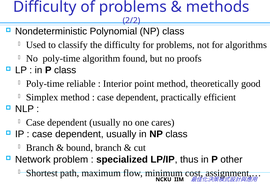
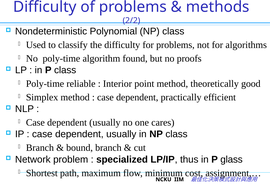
other: other -> glass (232, 159)
